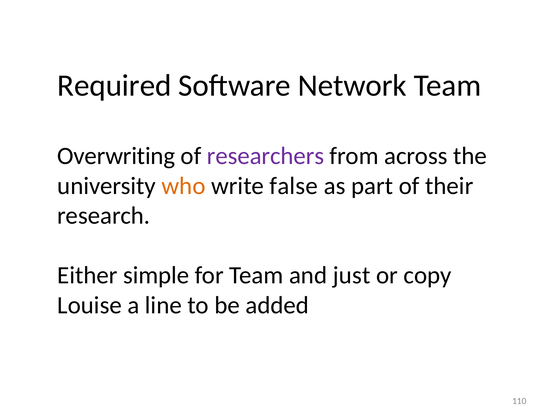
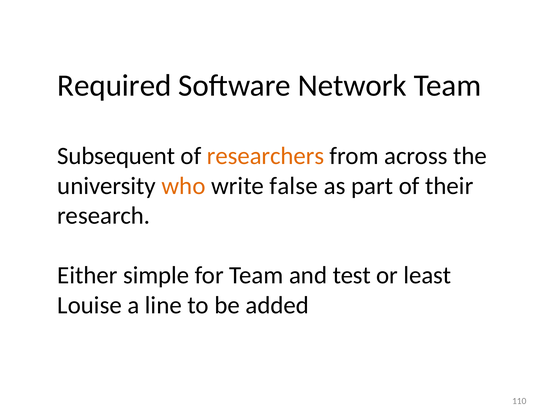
Overwriting: Overwriting -> Subsequent (116, 156)
researchers colour: purple -> orange (266, 156)
just: just -> test (352, 275)
copy: copy -> least (427, 275)
